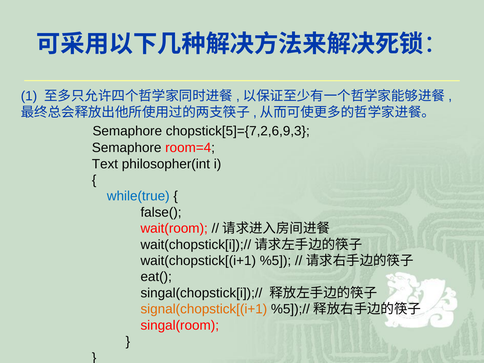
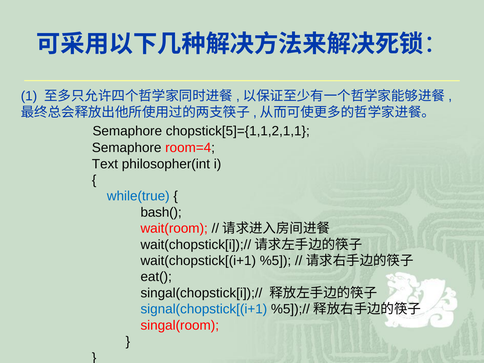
chopstick[5]={7,2,6,9,3: chopstick[5]={7,2,6,9,3 -> chopstick[5]={1,1,2,1,1 (238, 131)
false(: false( -> bash( (161, 212)
signal(chopstick[(i+1 colour: orange -> blue (204, 309)
